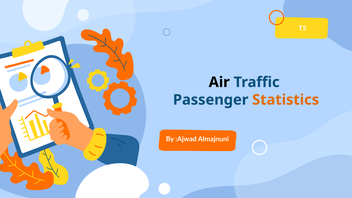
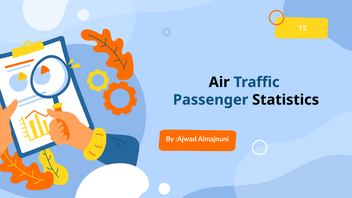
Statistics colour: orange -> black (286, 100)
